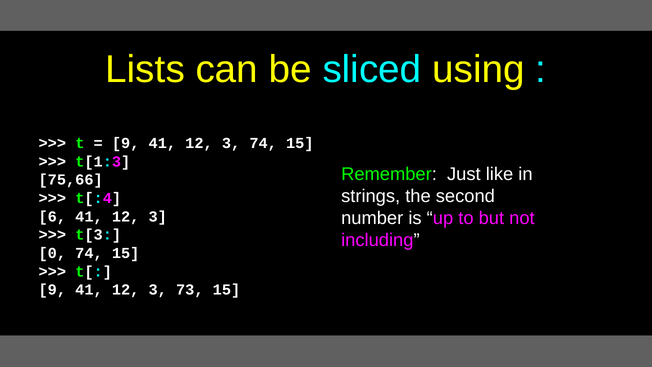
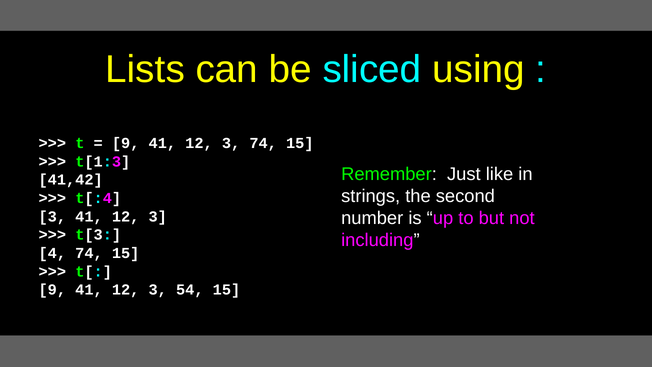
75,66: 75,66 -> 41,42 (71, 180)
6: 6 -> 3 (52, 216)
0: 0 -> 4 (52, 253)
73: 73 -> 54 (190, 290)
